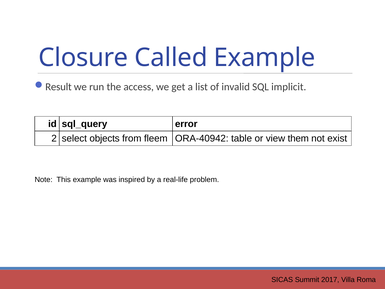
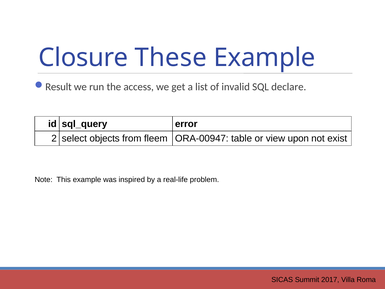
Called: Called -> These (171, 58)
implicit: implicit -> declare (289, 87)
ORA-40942: ORA-40942 -> ORA-00947 (202, 138)
them: them -> upon (298, 138)
